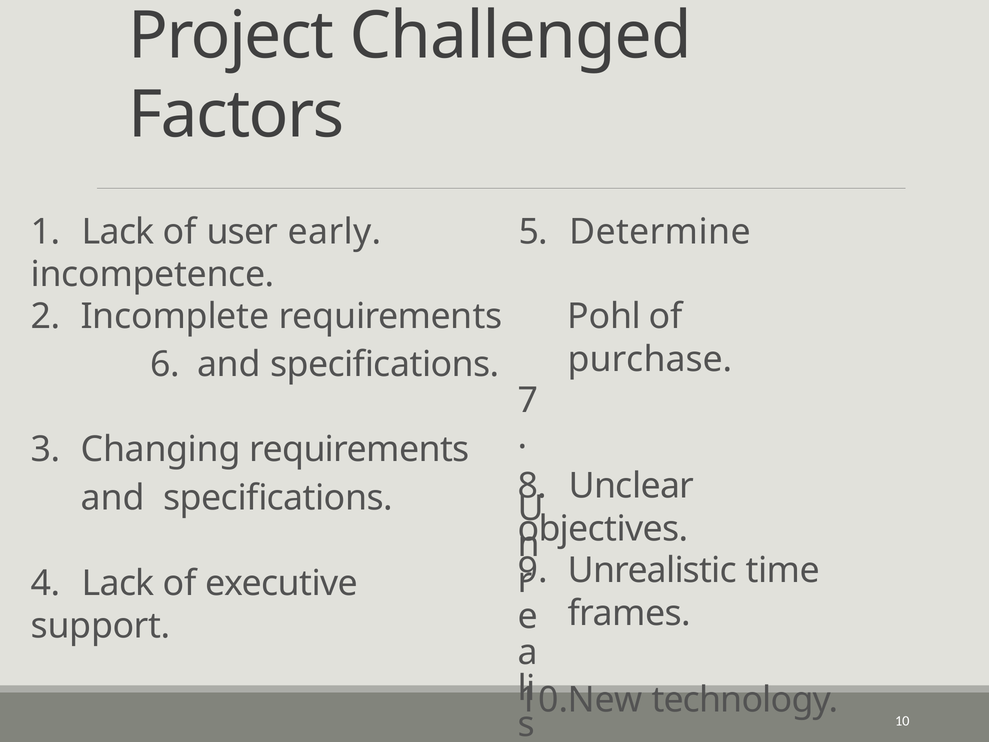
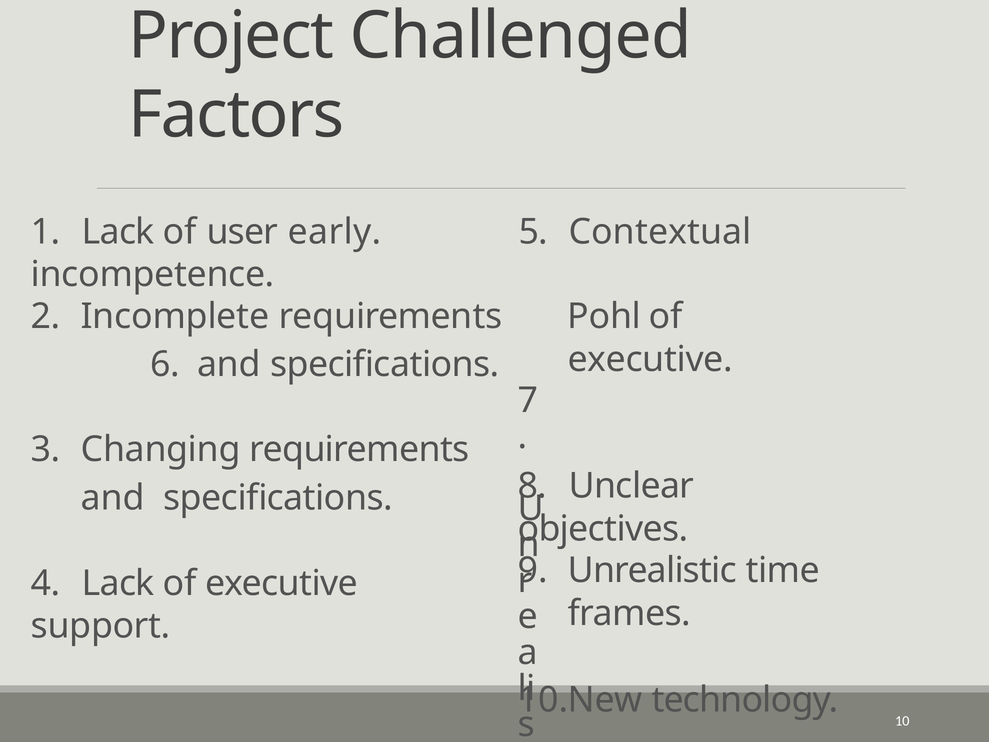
Determine: Determine -> Contextual (660, 232)
purchase: purchase -> executive (650, 359)
